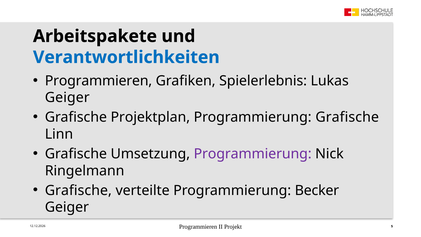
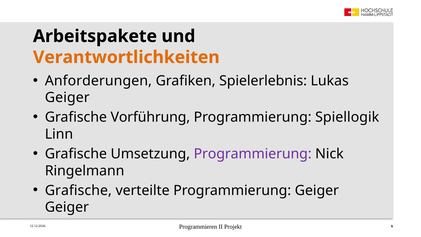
Verantwortlichkeiten colour: blue -> orange (126, 57)
Programmieren: Programmieren -> Anforderungen (98, 81)
Projektplan: Projektplan -> Vorführung (150, 117)
Programmierung Grafische: Grafische -> Spiellogik (347, 117)
Programmierung Becker: Becker -> Geiger (317, 190)
